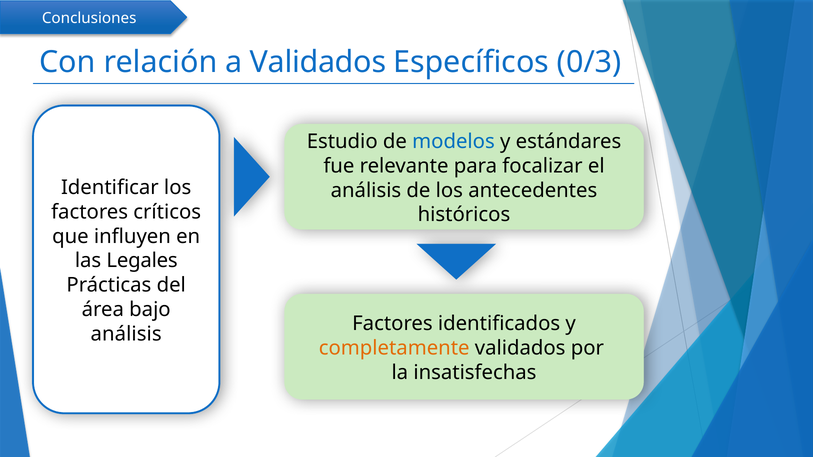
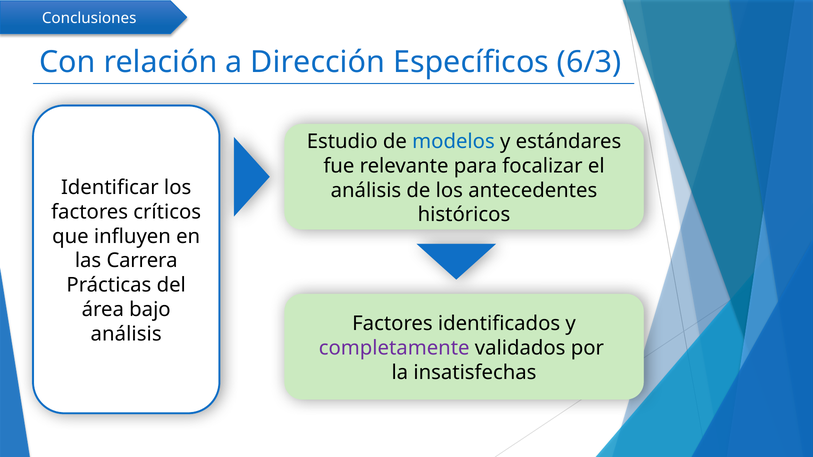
a Validados: Validados -> Dirección (318, 62)
0/3: 0/3 -> 6/3 (589, 62)
Legales: Legales -> Carrera (142, 261)
completamente colour: orange -> purple (394, 348)
